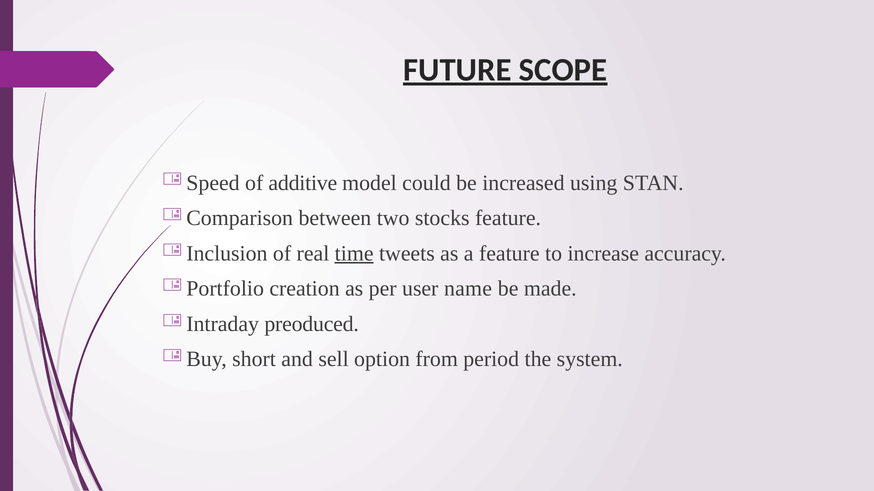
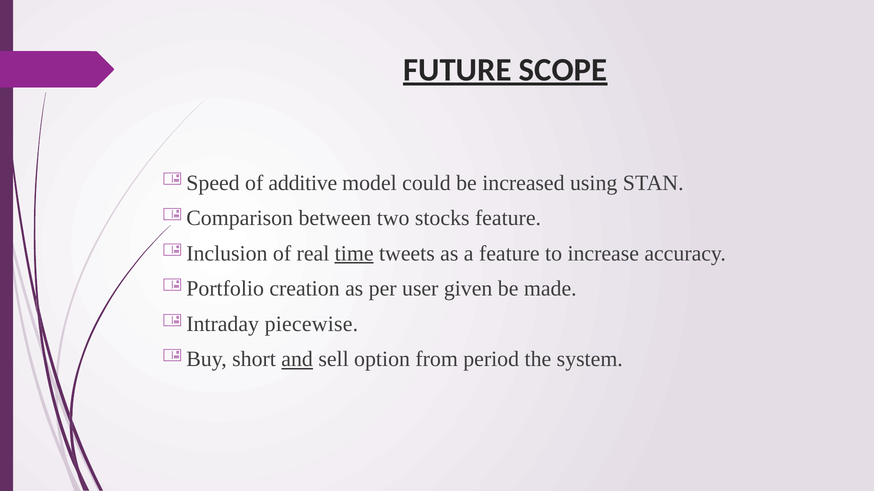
name: name -> given (468, 289)
preoduced: preoduced -> piecewise (311, 324)
and underline: none -> present (297, 360)
